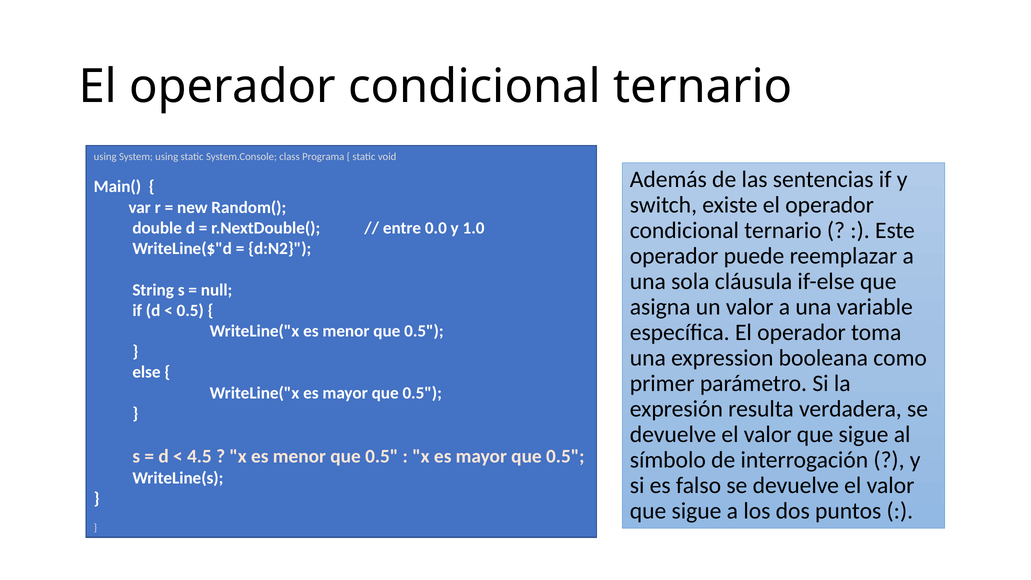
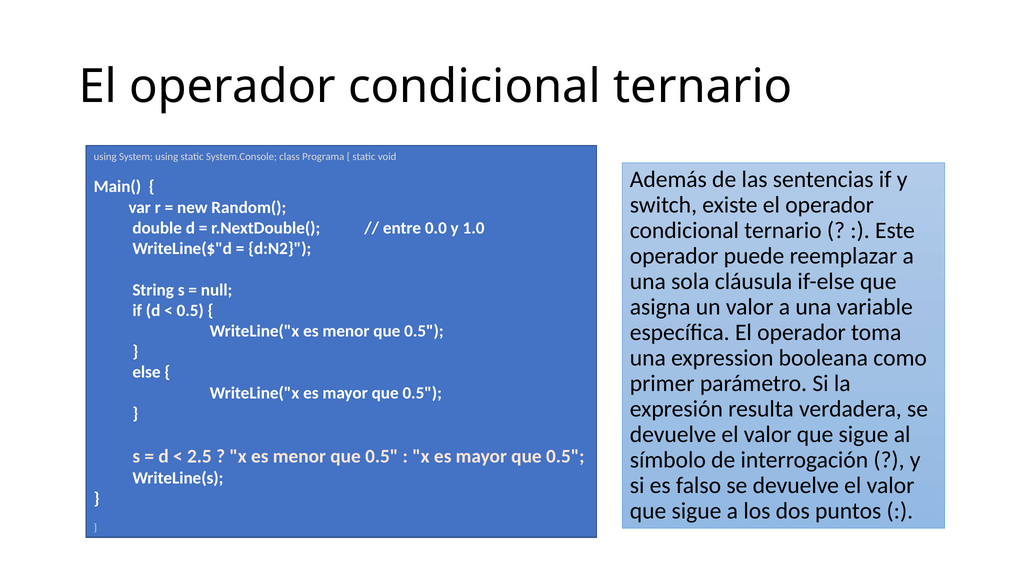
4.5: 4.5 -> 2.5 (199, 456)
